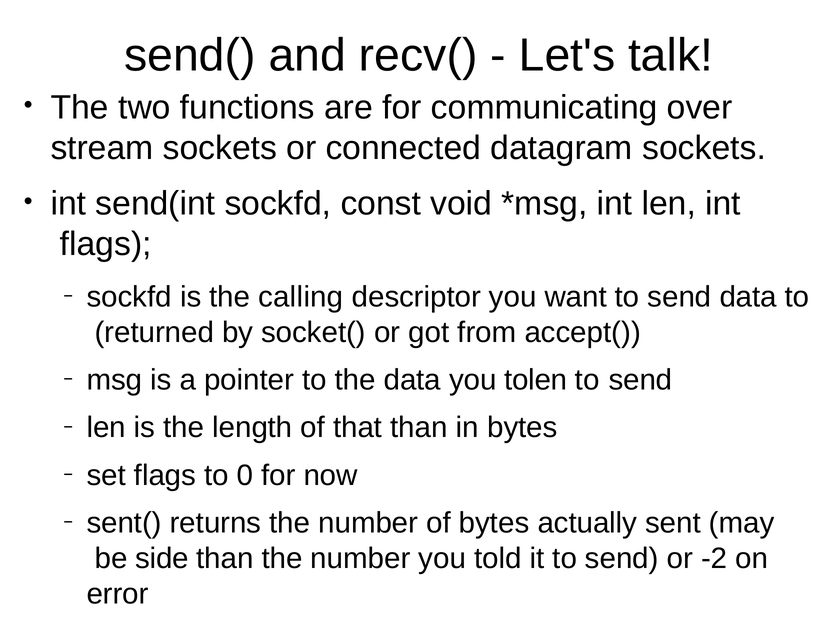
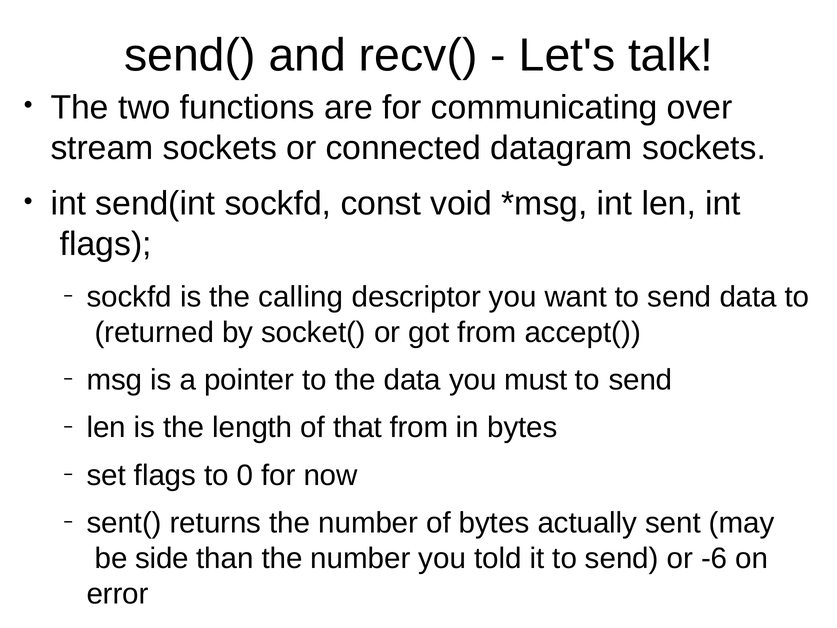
tolen: tolen -> must (536, 380)
that than: than -> from (419, 428)
-2: -2 -> -6 (714, 558)
